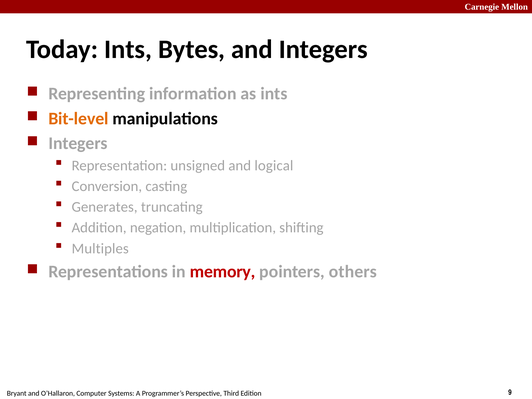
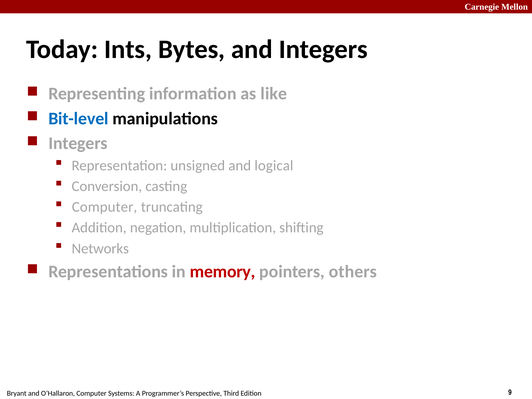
as ints: ints -> like (274, 94)
Bit-level colour: orange -> blue (78, 119)
Generates: Generates -> Computer (105, 207)
Multiples: Multiples -> Networks (100, 248)
